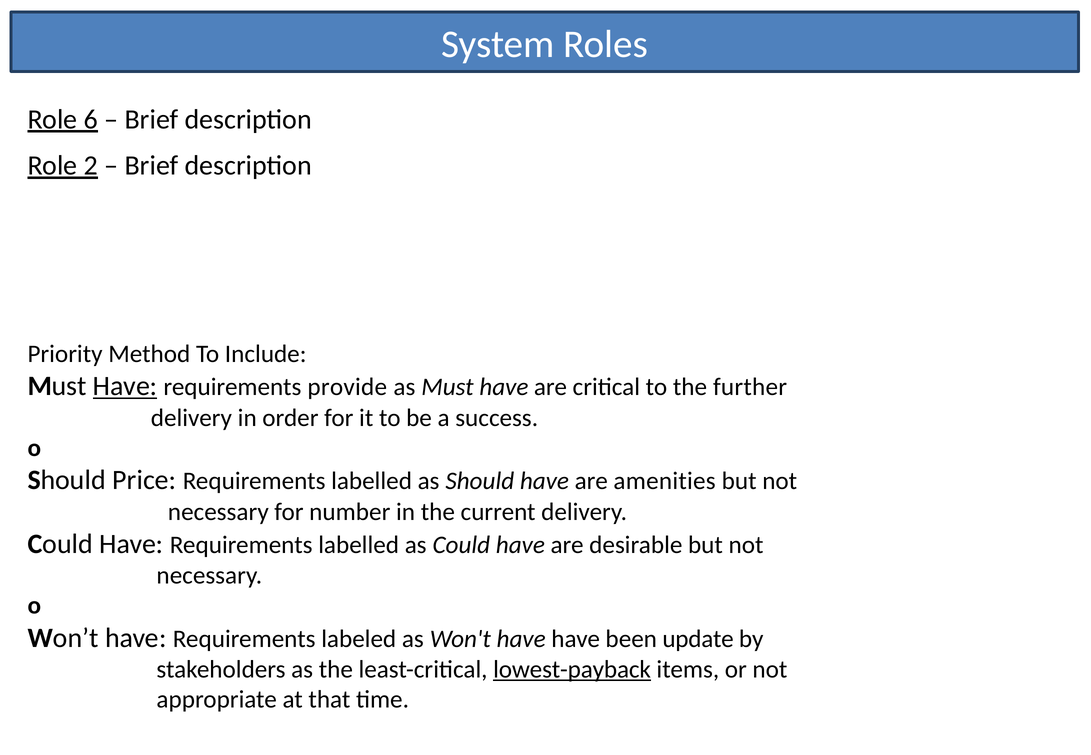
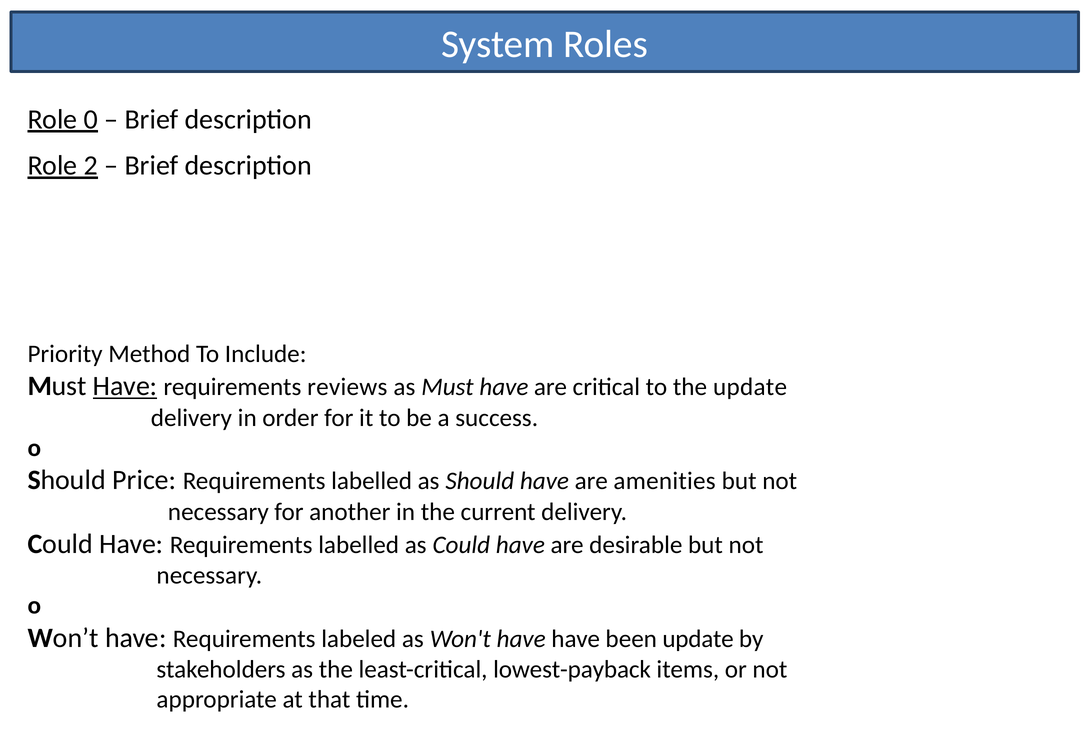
6: 6 -> 0 (91, 119)
provide: provide -> reviews (347, 387)
the further: further -> update (750, 387)
number: number -> another (350, 512)
lowest-payback underline: present -> none (572, 670)
